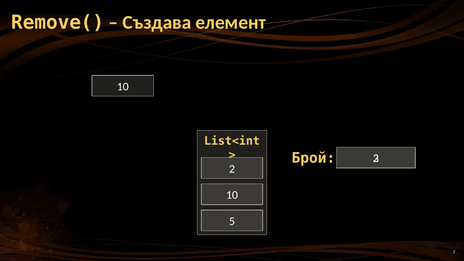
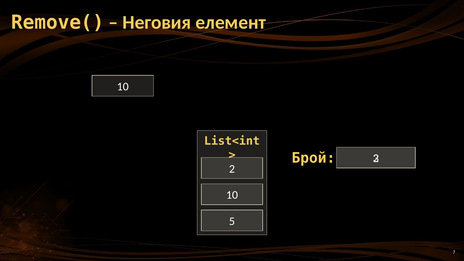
Създава: Създава -> Неговия (157, 23)
